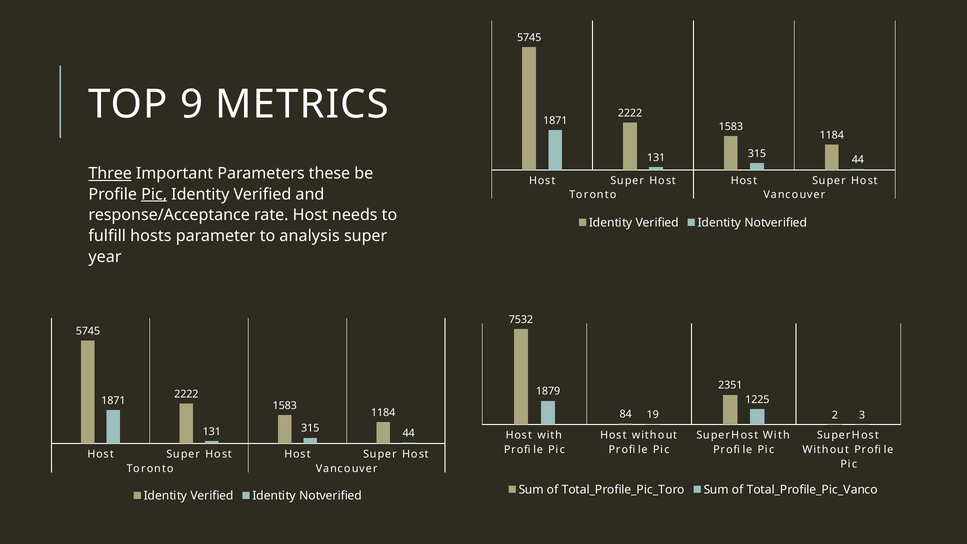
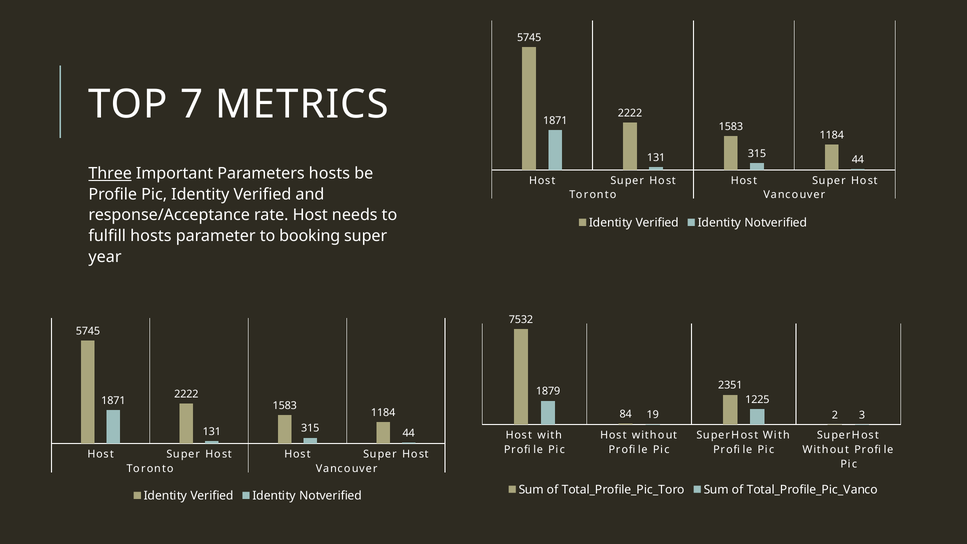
9: 9 -> 7 (192, 105)
Parameters these: these -> hosts (329, 173)
Pic underline: present -> none (154, 194)
analysis: analysis -> booking (310, 236)
